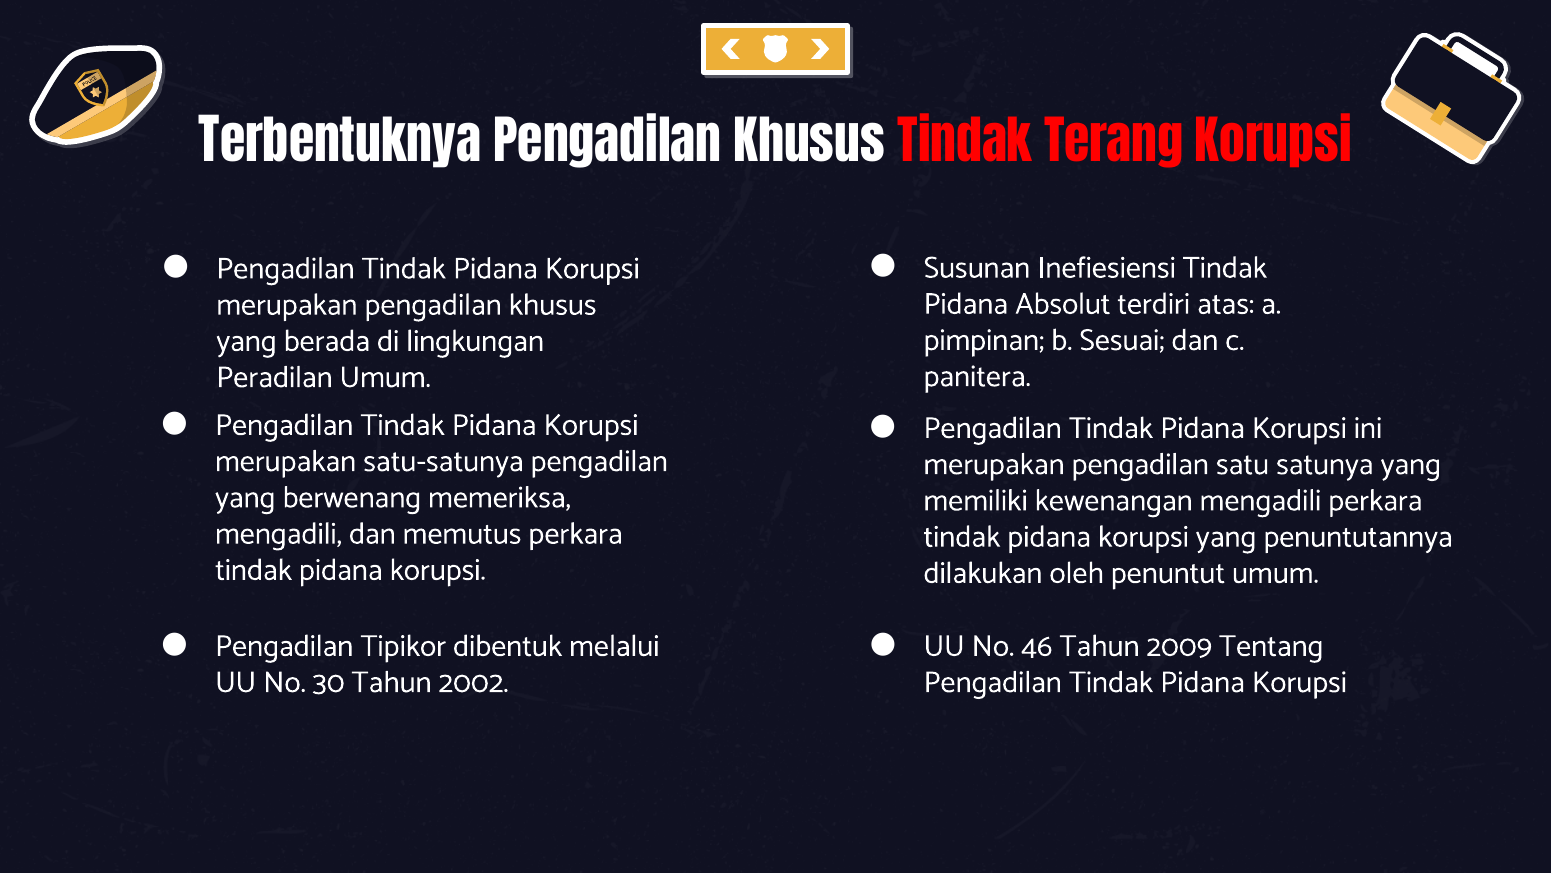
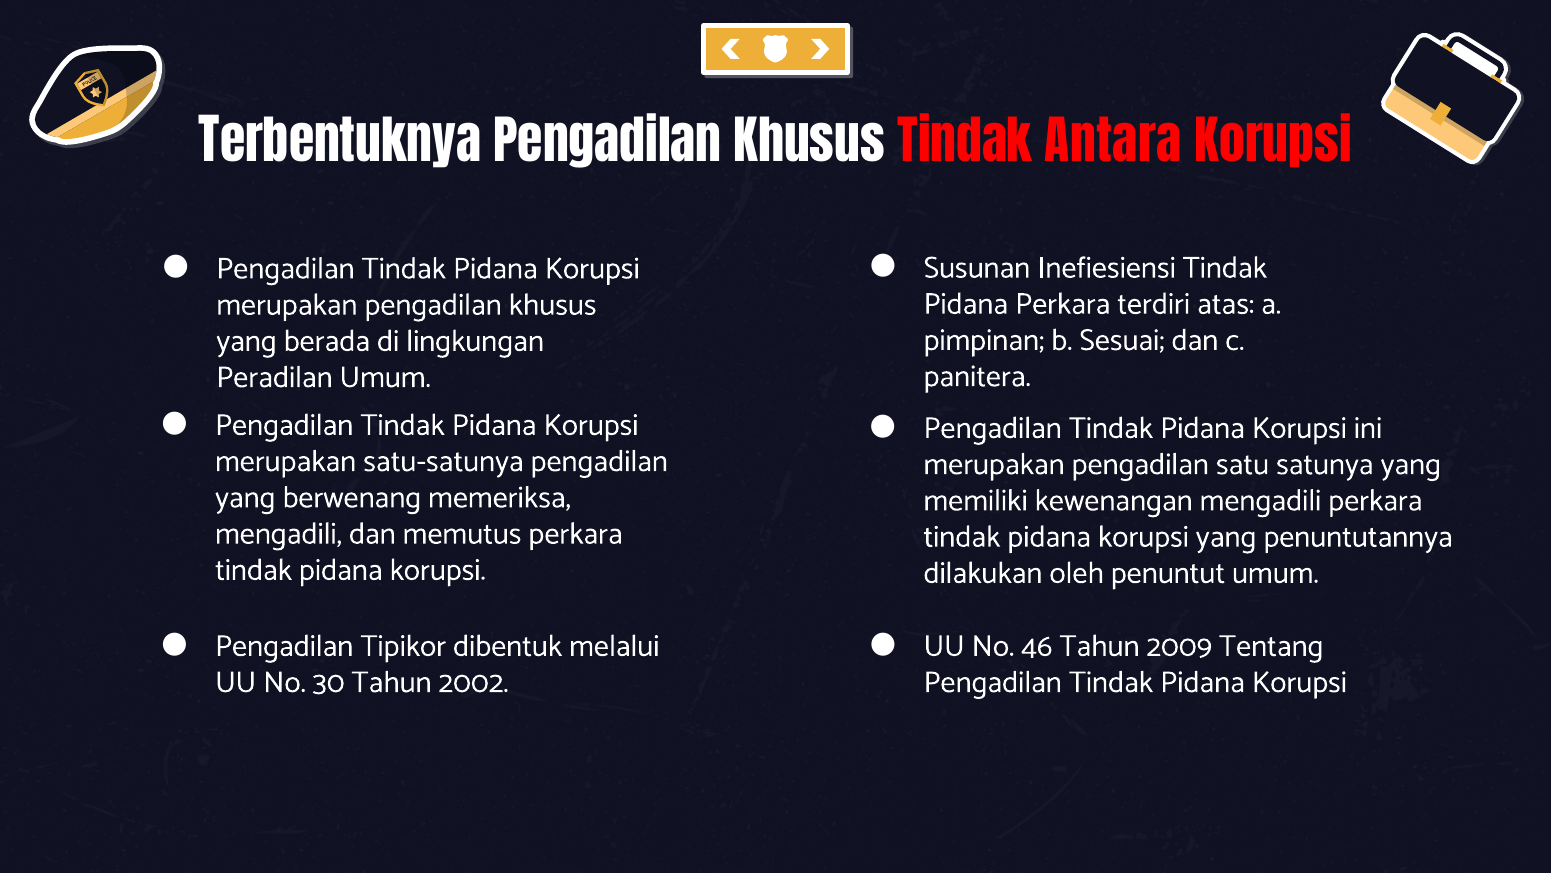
Terang: Terang -> Antara (1113, 145)
Pidana Absolut: Absolut -> Perkara (1063, 304)
